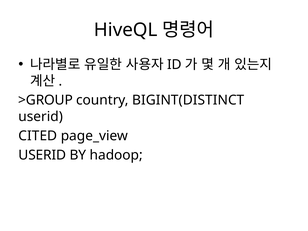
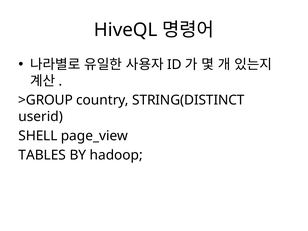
BIGINT(DISTINCT: BIGINT(DISTINCT -> STRING(DISTINCT (188, 100)
CITED: CITED -> SHELL (38, 136)
USERID: USERID -> TABLES (42, 155)
